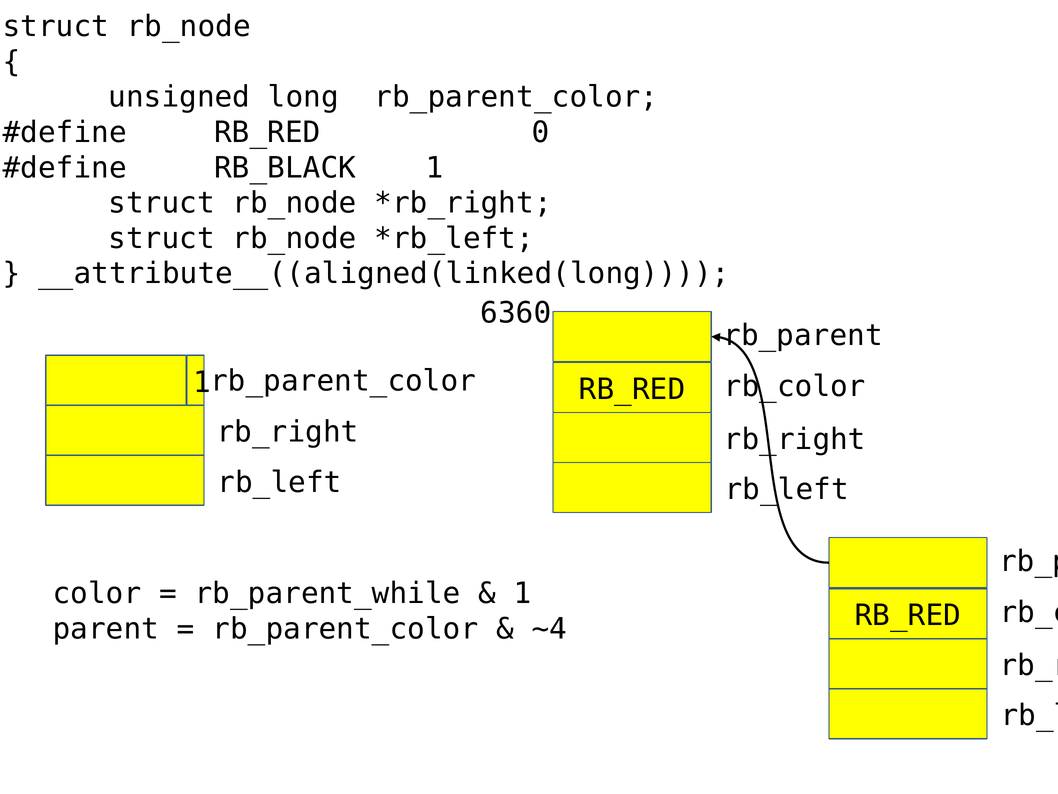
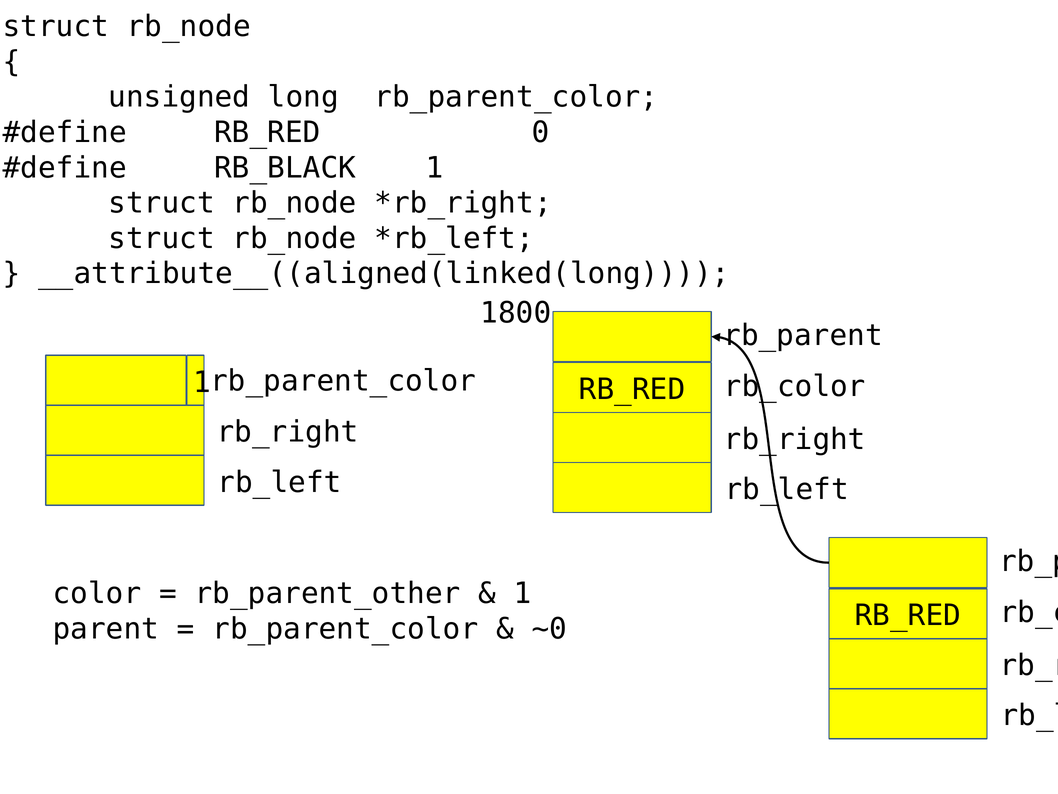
6360: 6360 -> 1800 (516, 313)
rb_parent_while: rb_parent_while -> rb_parent_other (328, 593)
~4: ~4 -> ~0 (549, 628)
